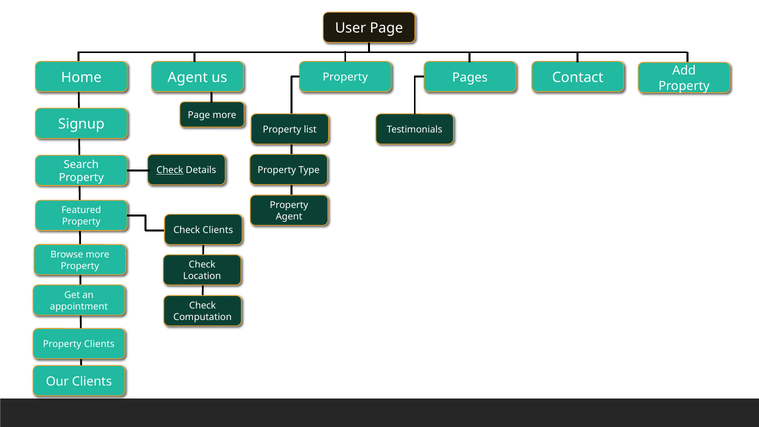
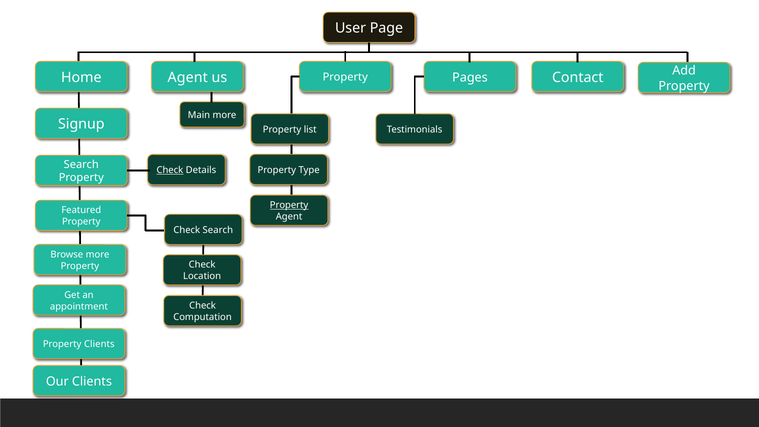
Page: Page -> Main (199, 115)
Property underline: none -> present (289, 205)
Check Clients: Clients -> Search (218, 230)
